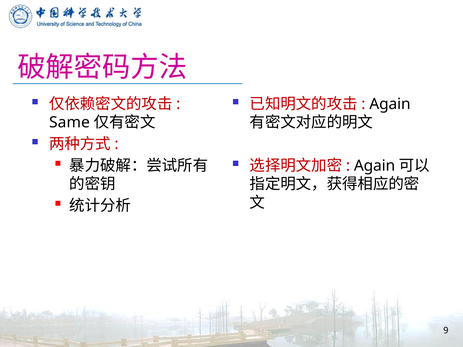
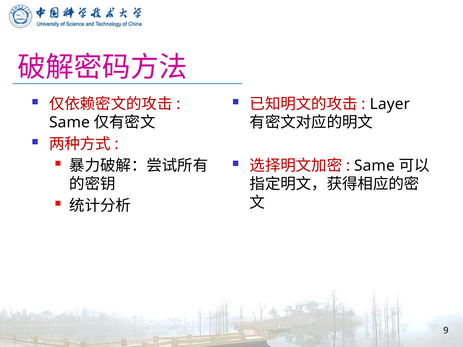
Again: Again -> Layer (390, 104)
Again: Again -> Same (374, 166)
